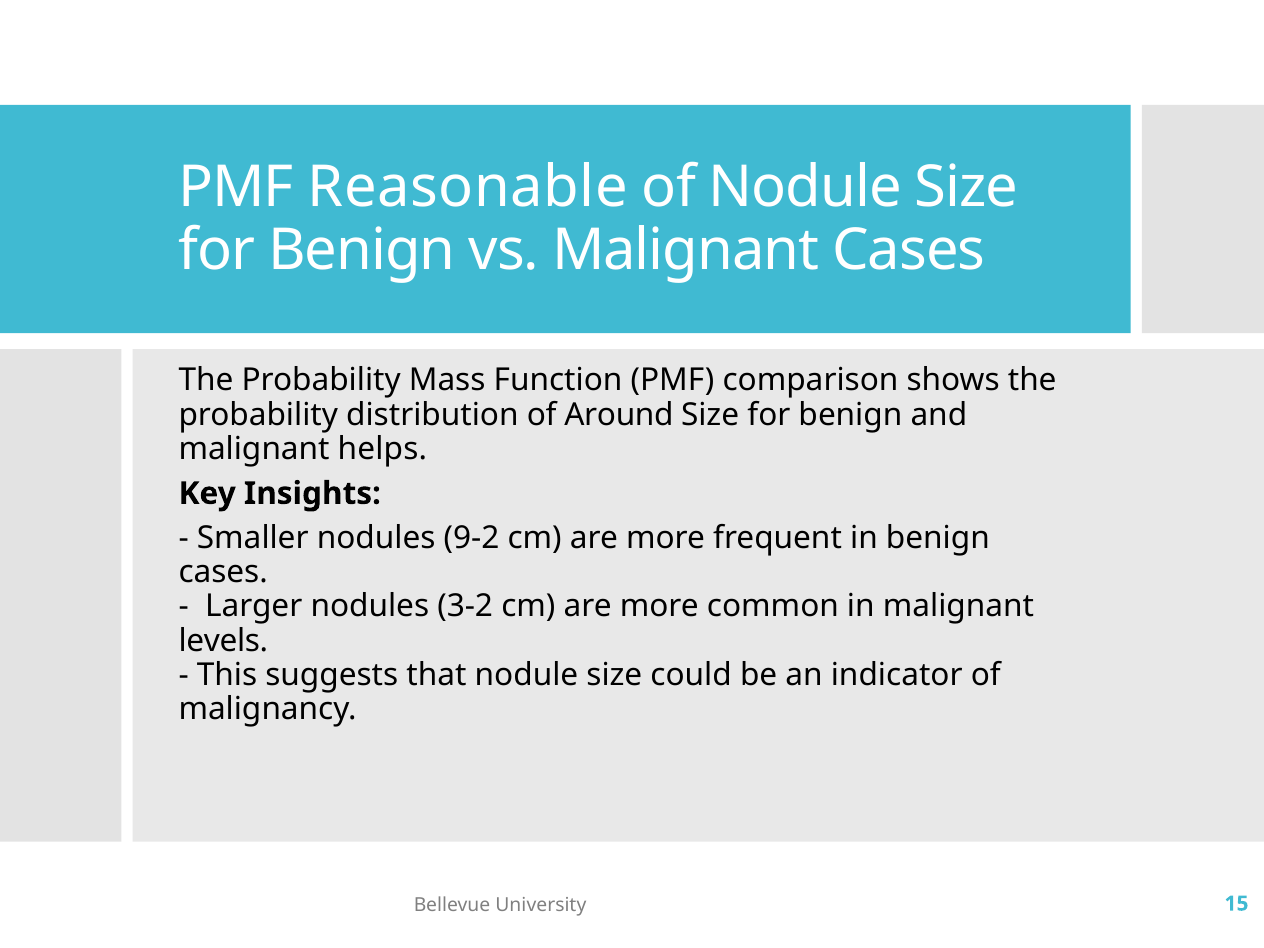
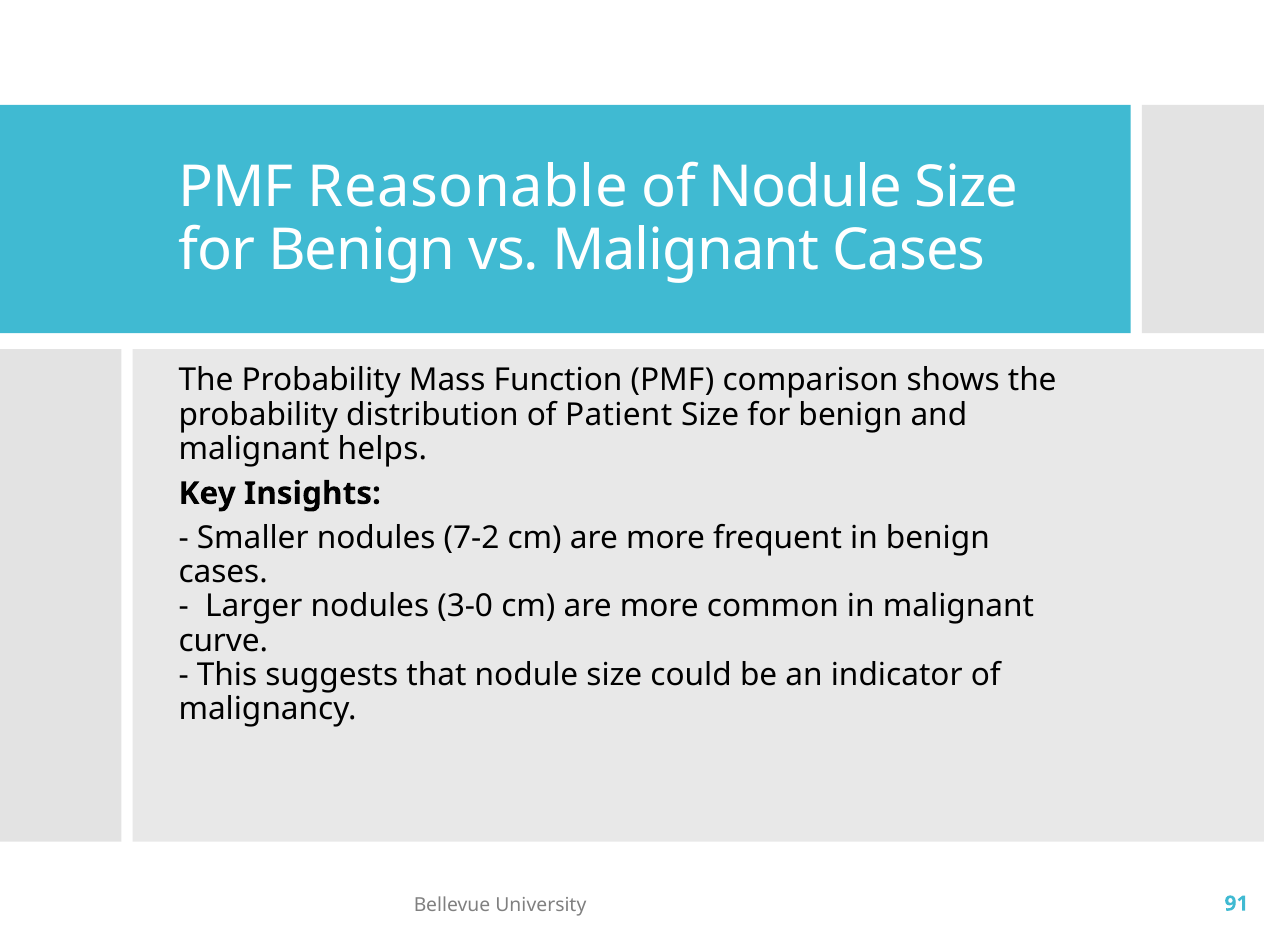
Around: Around -> Patient (619, 415)
9-2: 9-2 -> 7-2 (471, 538)
3-2: 3-2 -> 3-0 (465, 606)
levels: levels -> curve (223, 641)
15: 15 -> 91 (1237, 904)
